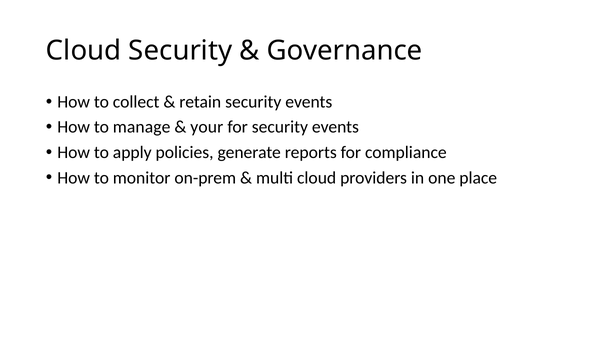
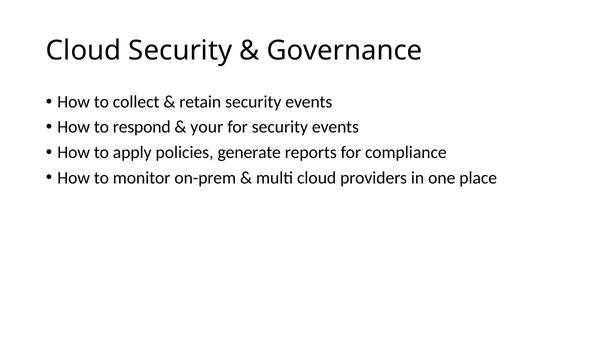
manage: manage -> respond (142, 127)
